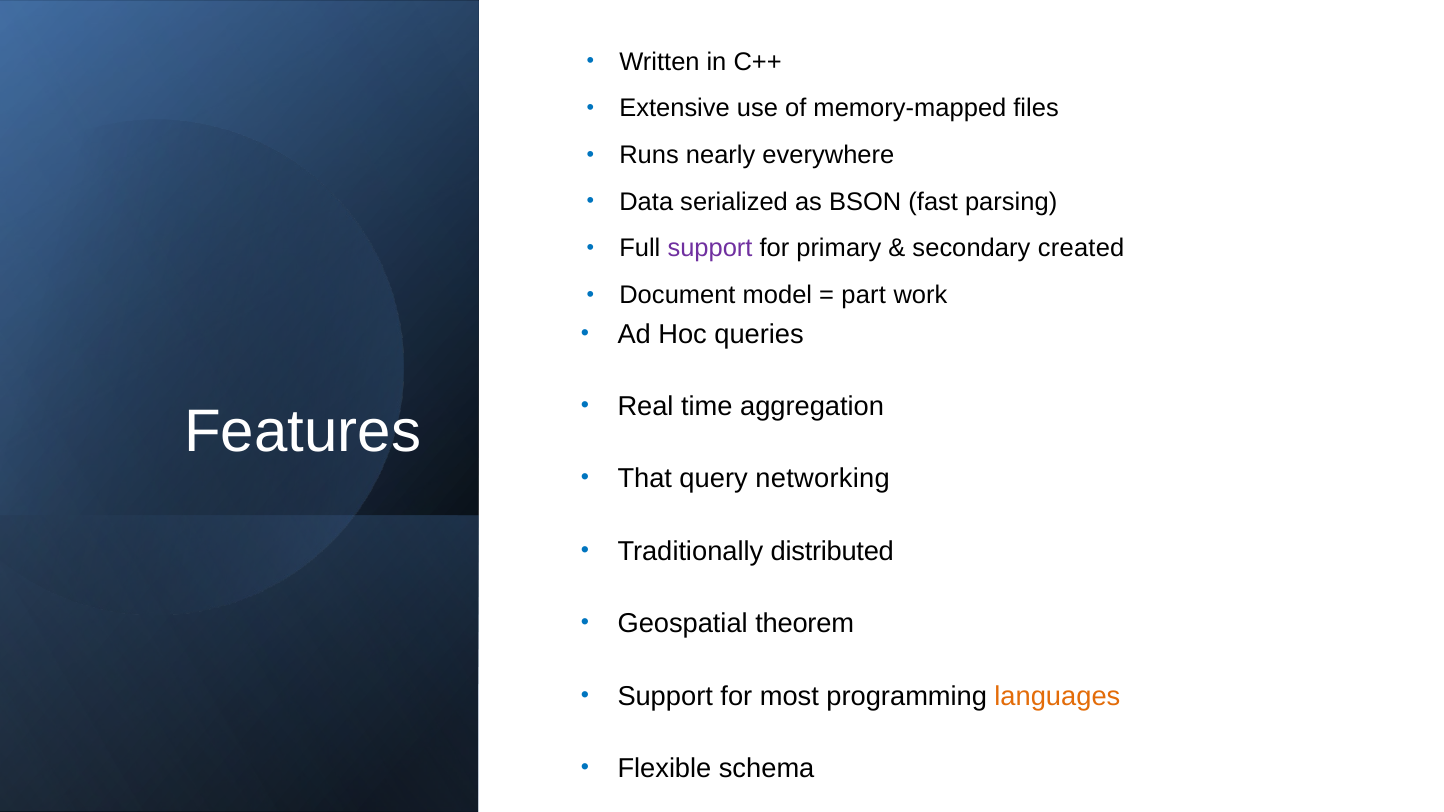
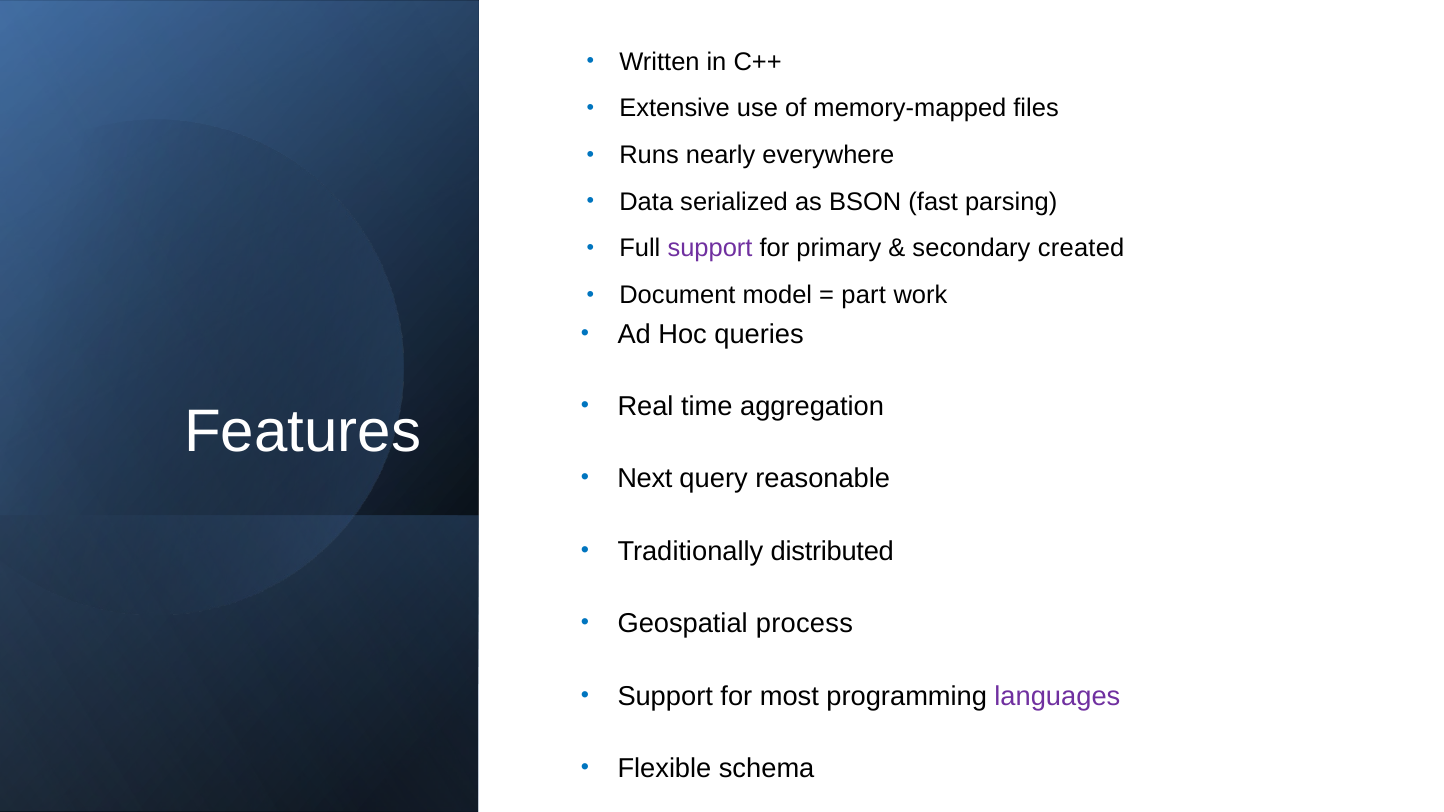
That: That -> Next (645, 479)
networking: networking -> reasonable (823, 479)
theorem: theorem -> process (804, 624)
languages colour: orange -> purple (1057, 696)
